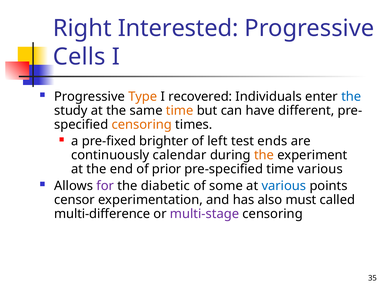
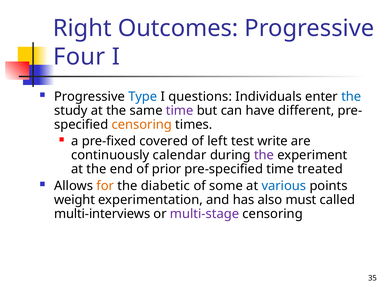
Interested: Interested -> Outcomes (178, 28)
Cells: Cells -> Four (79, 57)
Type colour: orange -> blue (143, 96)
recovered: recovered -> questions (200, 96)
time colour: orange -> purple (180, 110)
brighter: brighter -> covered (164, 141)
ends: ends -> write (273, 141)
the colour: orange -> purple (264, 155)
time various: various -> treated (320, 169)
for colour: purple -> orange (105, 186)
censor: censor -> weight (75, 200)
multi-difference: multi-difference -> multi-interviews (102, 214)
